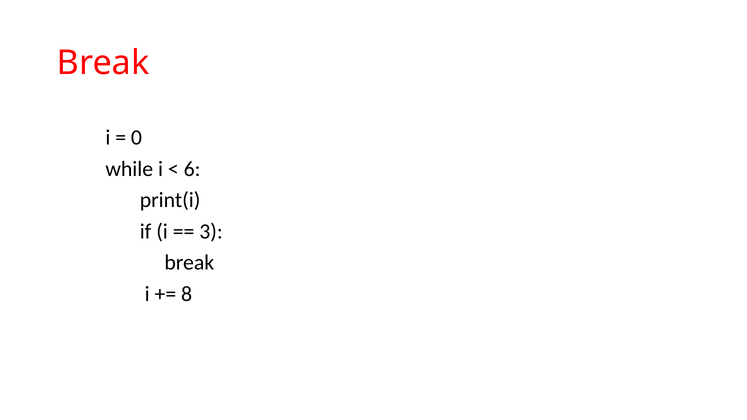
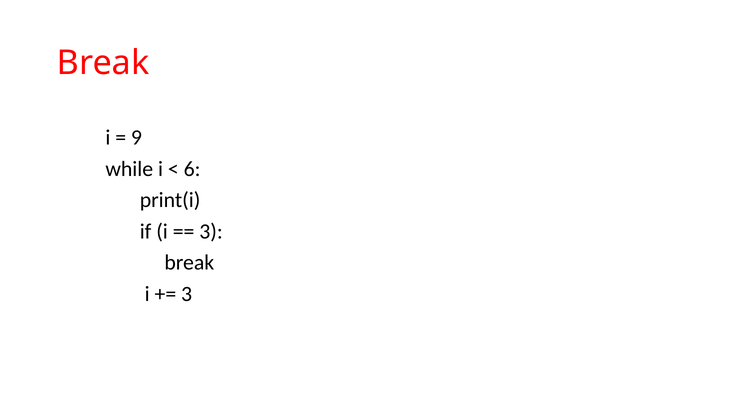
0: 0 -> 9 (136, 138)
8: 8 -> 3 (187, 294)
